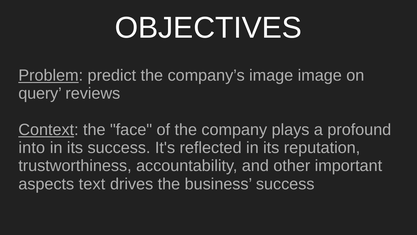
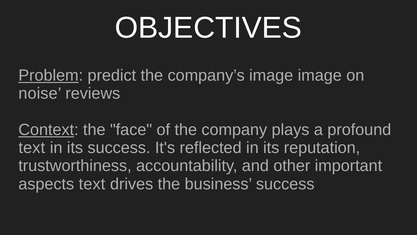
query: query -> noise (40, 93)
into: into -> text (32, 148)
